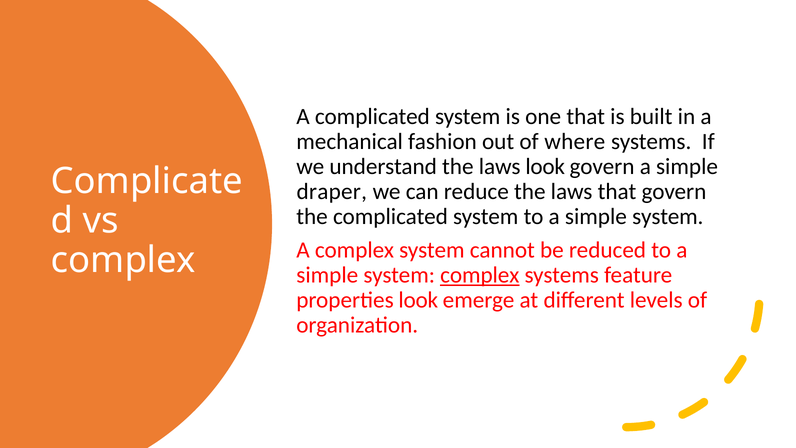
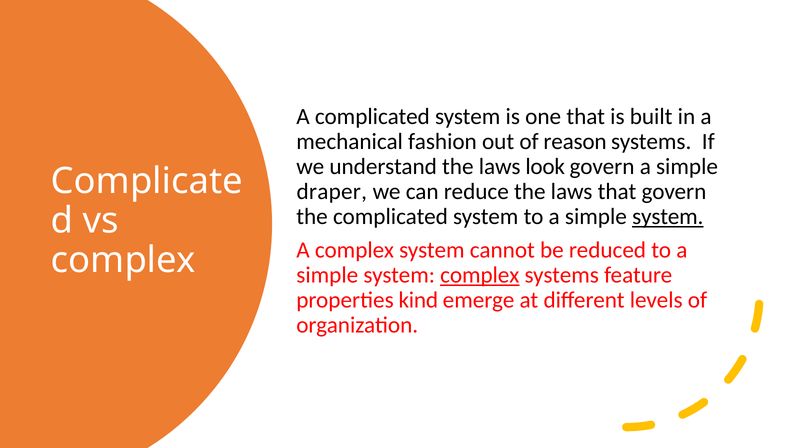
where: where -> reason (575, 142)
system underline: none -> present (668, 217)
properties look: look -> kind (418, 300)
